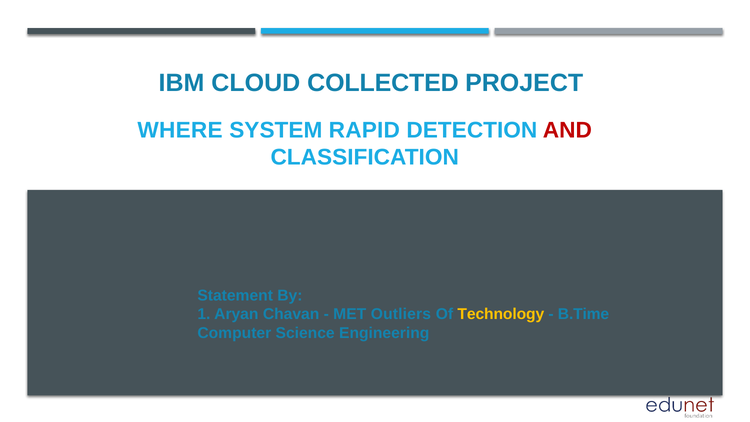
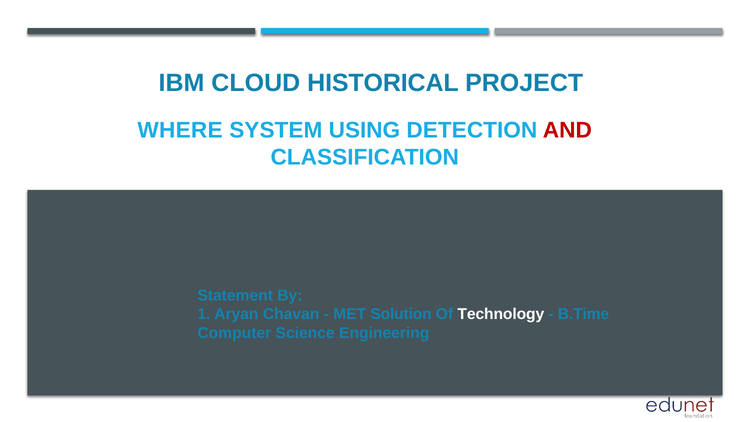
COLLECTED: COLLECTED -> HISTORICAL (383, 83)
RAPID: RAPID -> USING (364, 130)
Outliers: Outliers -> Solution (401, 314)
Technology colour: yellow -> white (501, 314)
